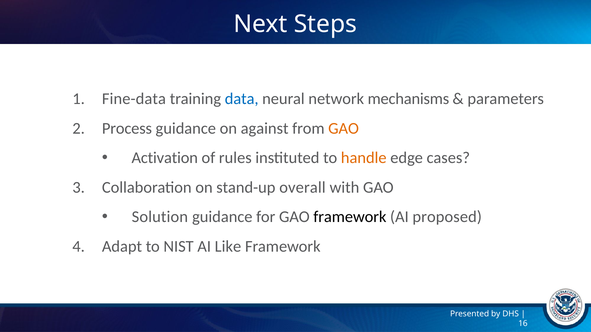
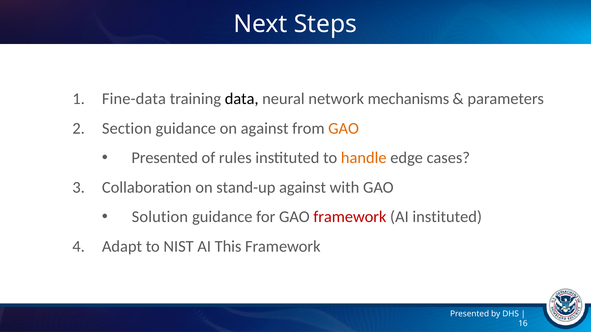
data colour: blue -> black (242, 99)
Process: Process -> Section (127, 129)
Activation: Activation -> Presented (165, 158)
stand-up overall: overall -> against (303, 188)
framework colour: black -> red (350, 217)
AI proposed: proposed -> instituted (447, 217)
Like: Like -> This (228, 247)
